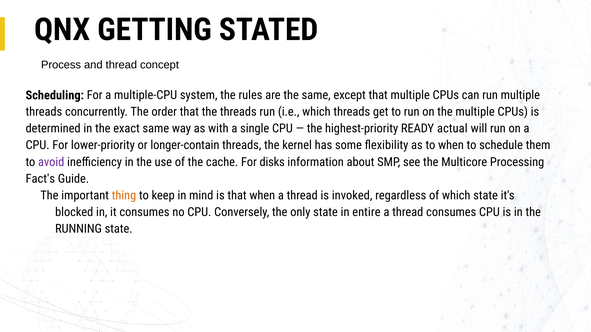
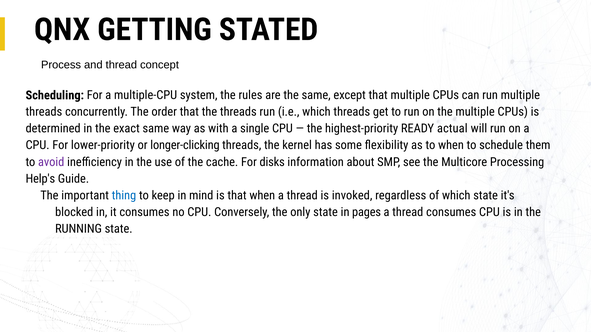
longer-contain: longer-contain -> longer-clicking (185, 145)
Fact's: Fact's -> Help's (40, 179)
thing colour: orange -> blue (124, 196)
entire: entire -> pages (367, 212)
